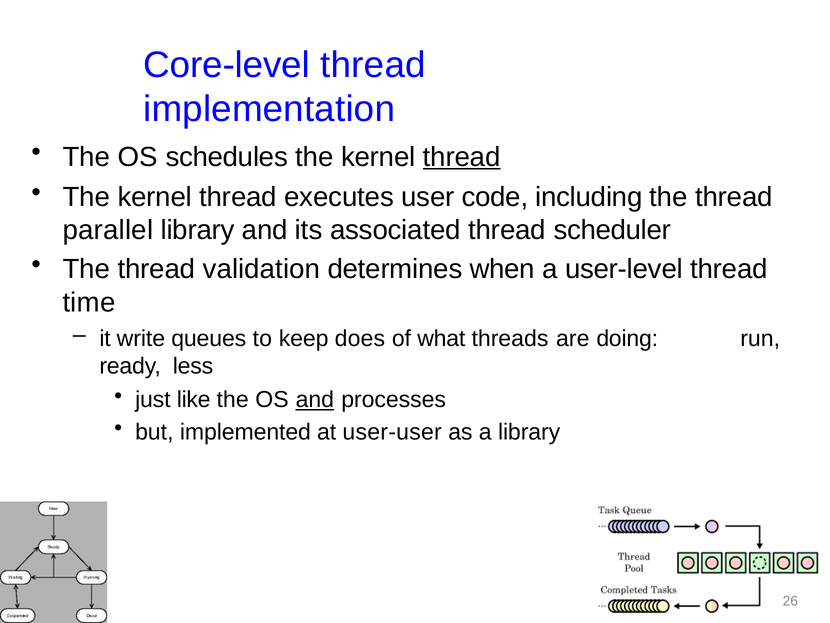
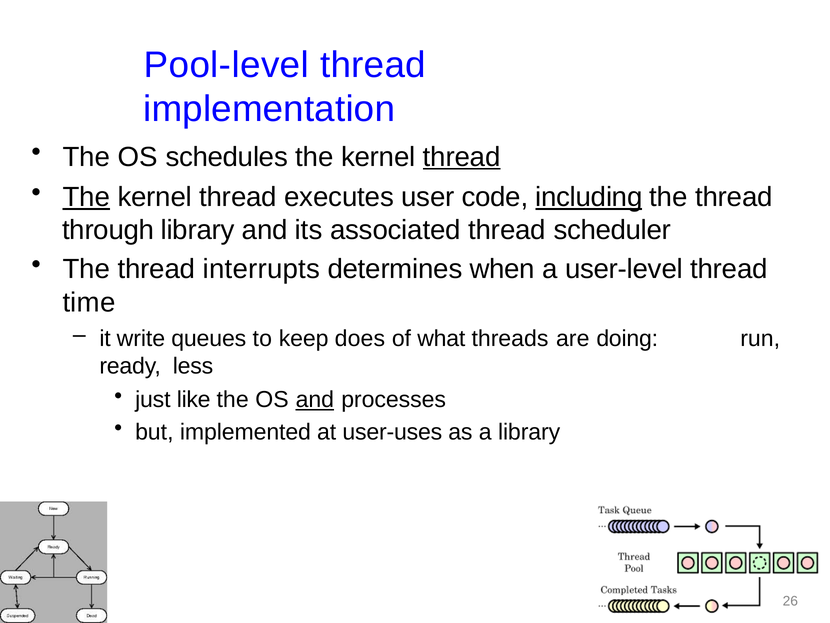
Core-level: Core-level -> Pool-level (226, 65)
The underline: none -> present (86, 197)
including underline: none -> present (589, 197)
parallel: parallel -> through (108, 230)
validation: validation -> interrupts (261, 269)
user-user: user-user -> user-uses (392, 432)
